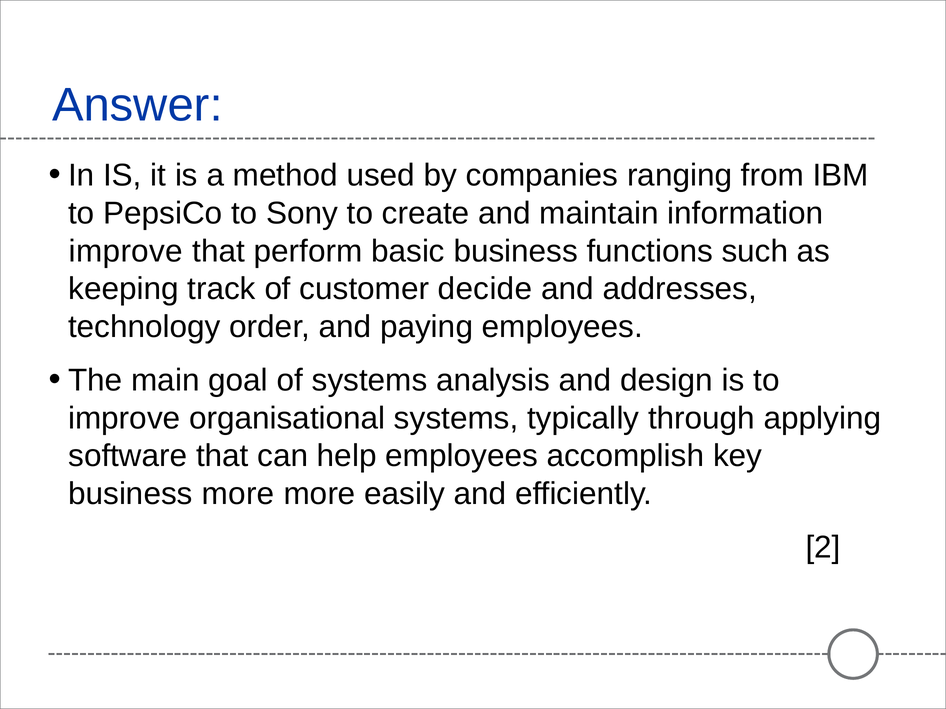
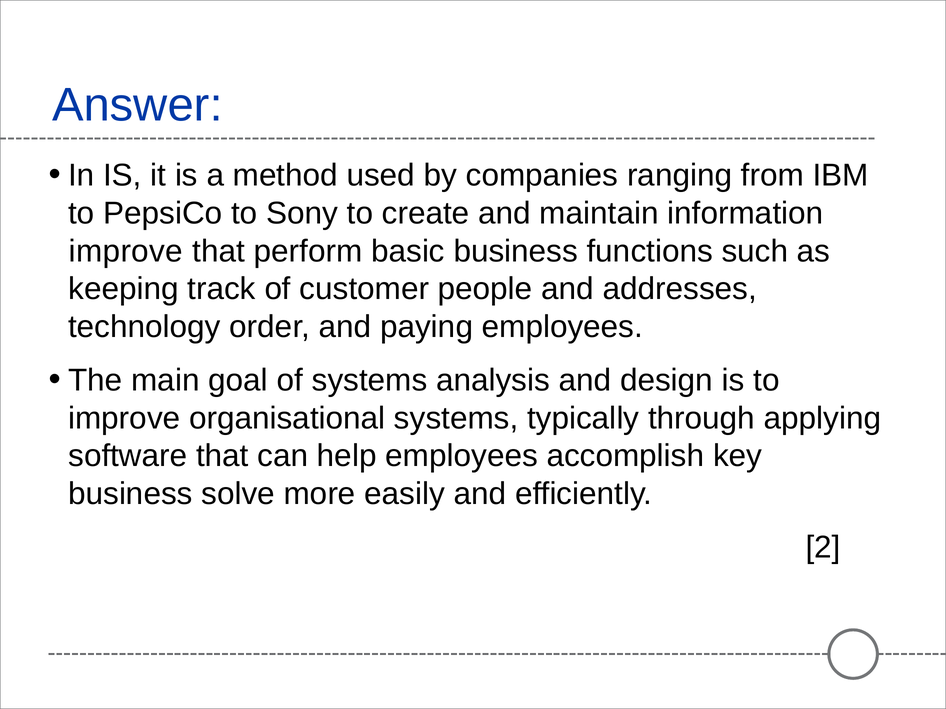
decide: decide -> people (485, 289)
business more: more -> solve (238, 494)
